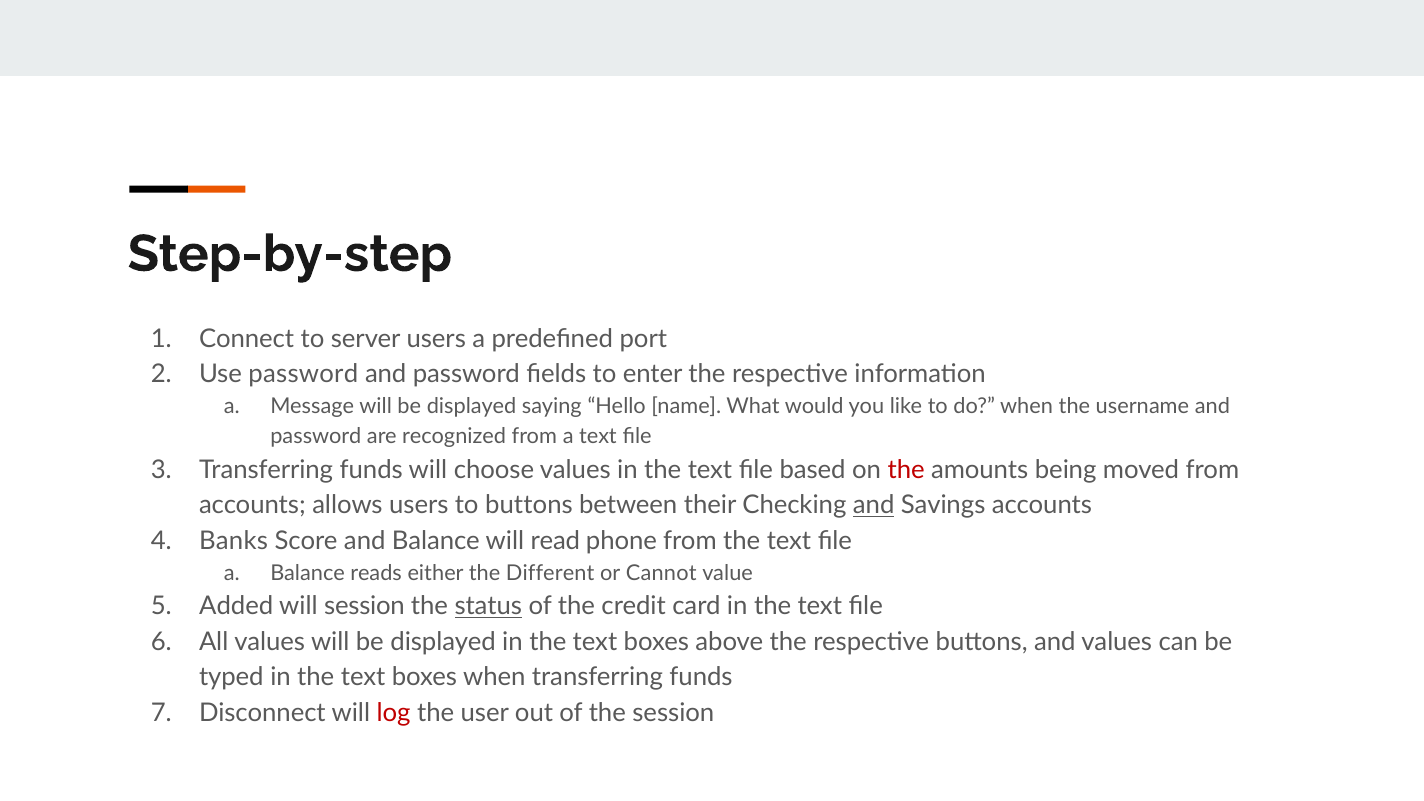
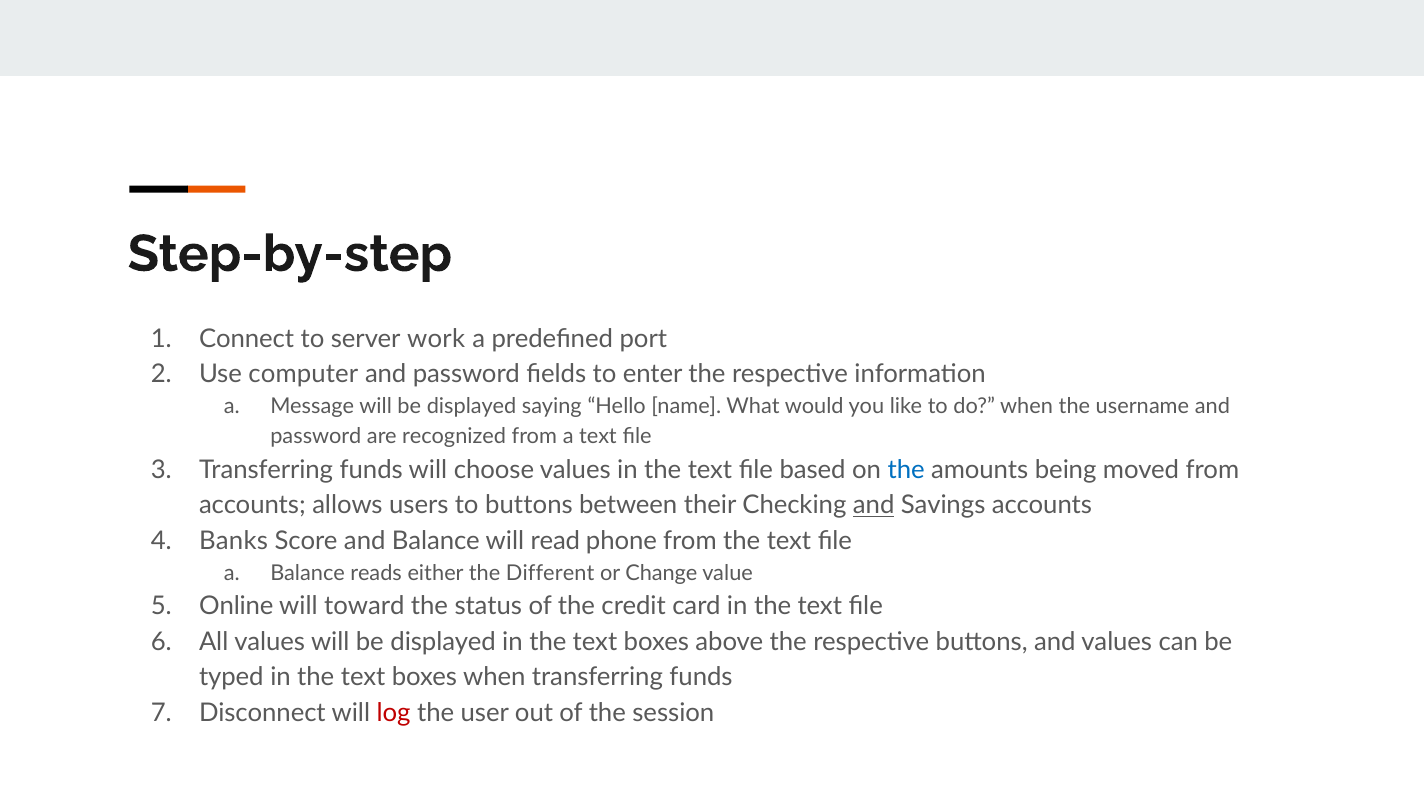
server users: users -> work (436, 339)
Use password: password -> computer (303, 374)
the colour: red -> blue (906, 470)
Cannot: Cannot -> Change (661, 573)
Added: Added -> Online (236, 606)
will session: session -> toward (364, 606)
status underline: present -> none (488, 606)
